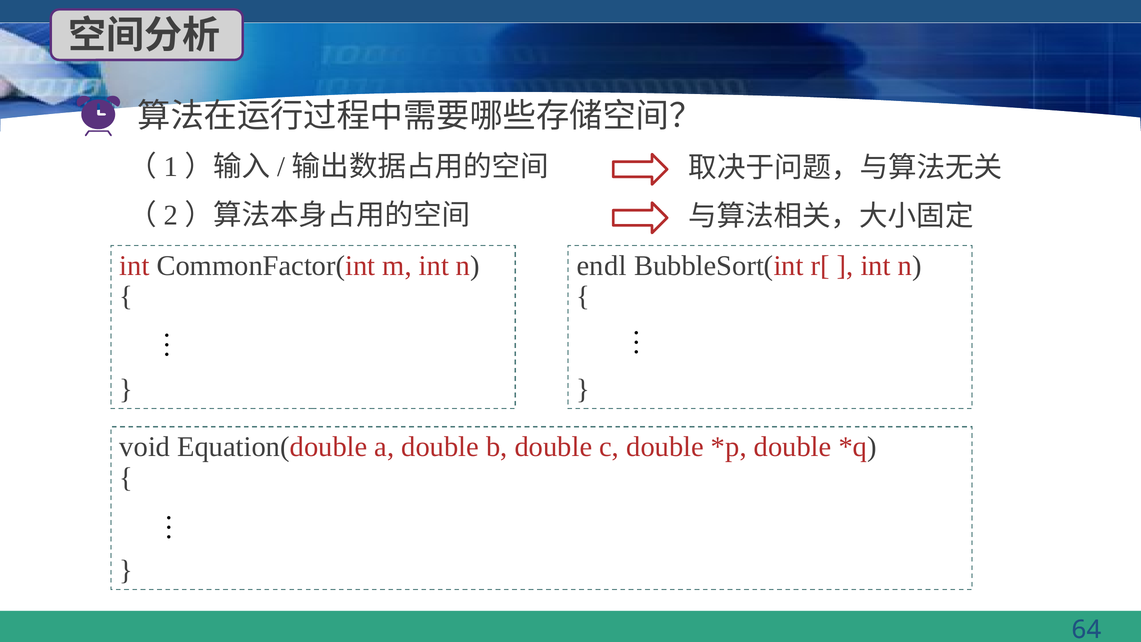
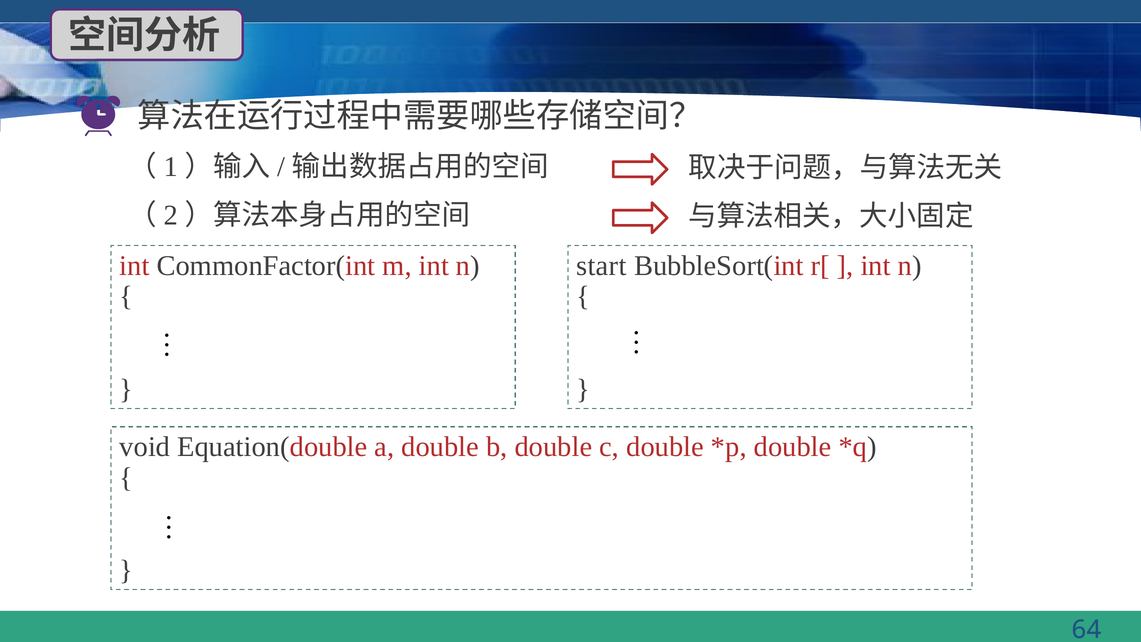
endl: endl -> start (601, 266)
